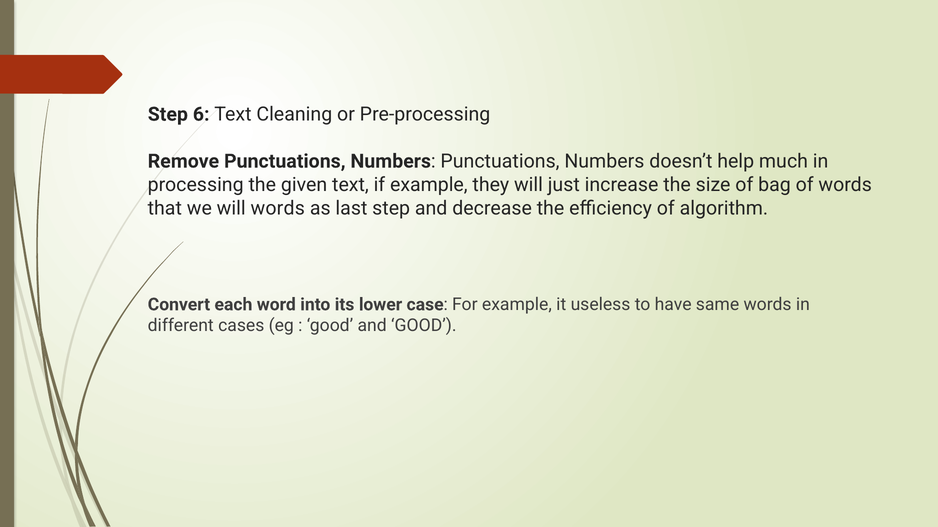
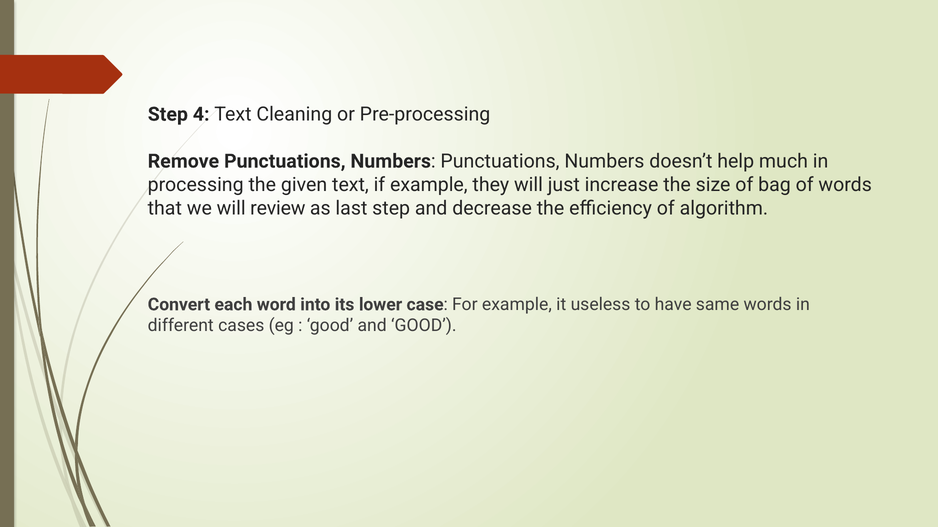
6: 6 -> 4 (201, 114)
will words: words -> review (278, 208)
